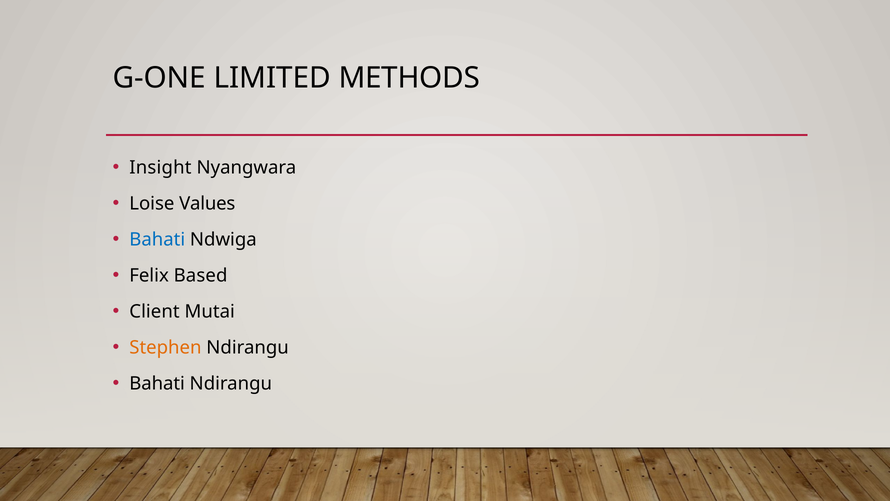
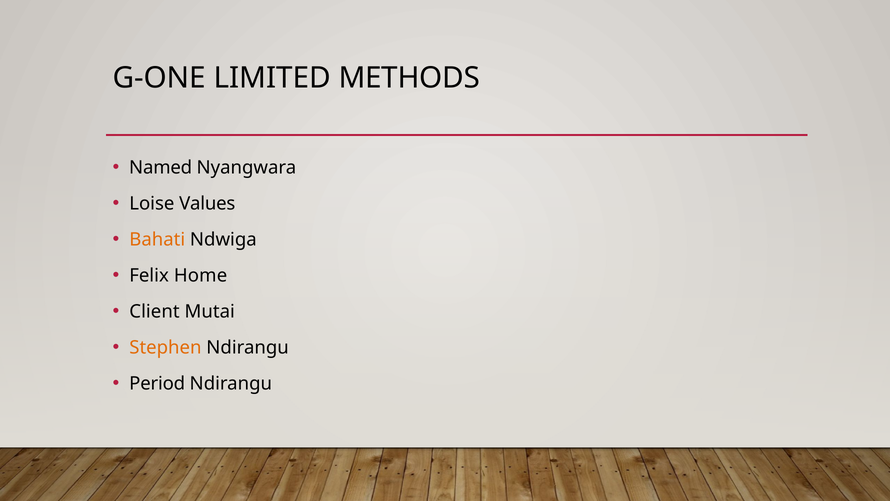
Insight: Insight -> Named (161, 167)
Bahati colour: blue -> orange (157, 239)
Based: Based -> Home (201, 275)
Bahati: Bahati -> Period (157, 383)
